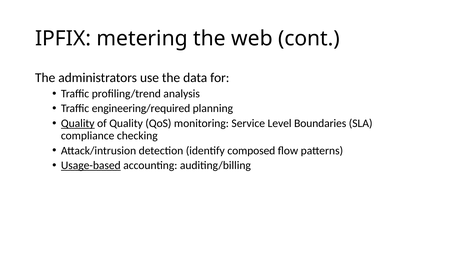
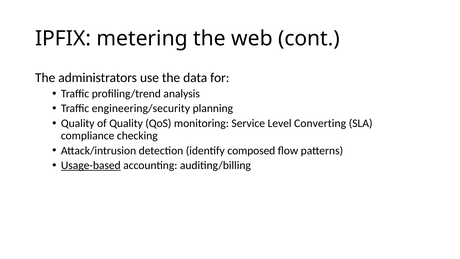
engineering/required: engineering/required -> engineering/security (141, 108)
Quality underline: present -> none (78, 123)
Boundaries: Boundaries -> Converting (320, 123)
